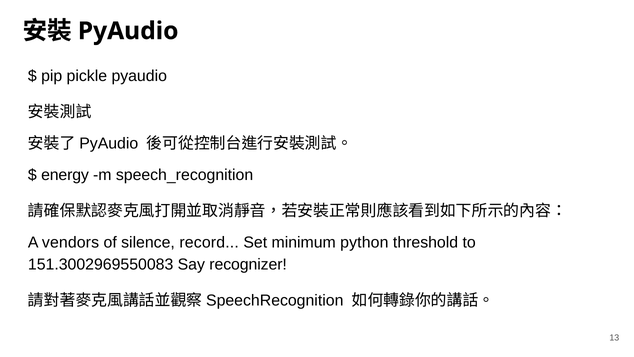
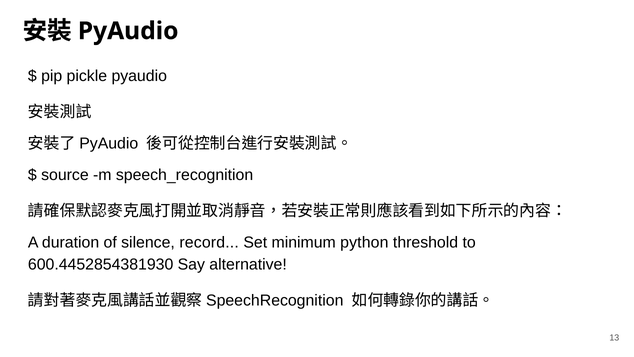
energy: energy -> source (65, 175)
vendors: vendors -> duration (71, 242)
151.3002969550083: 151.3002969550083 -> 600.4452854381930 (101, 264)
recognizer: recognizer -> alternative (248, 264)
